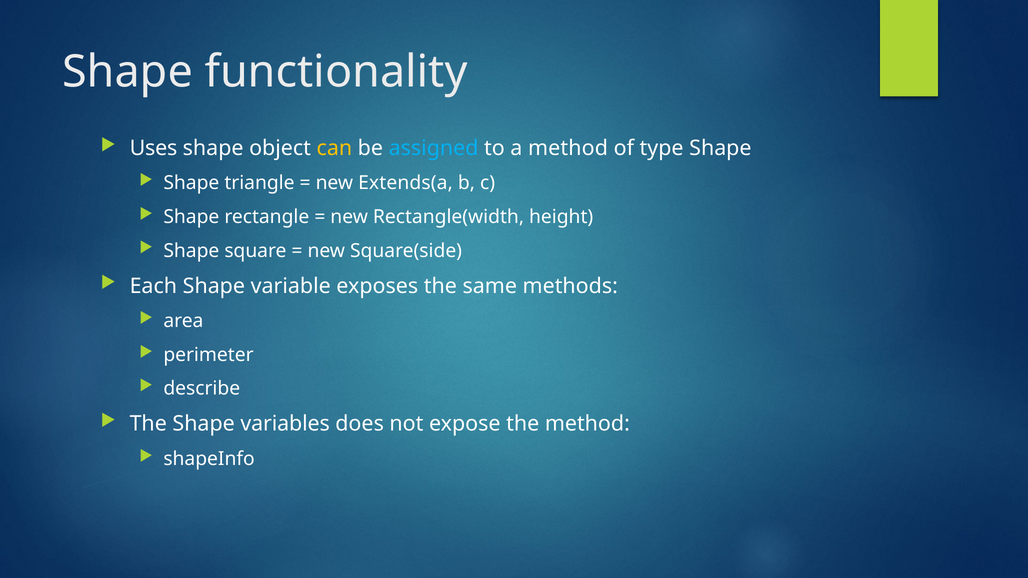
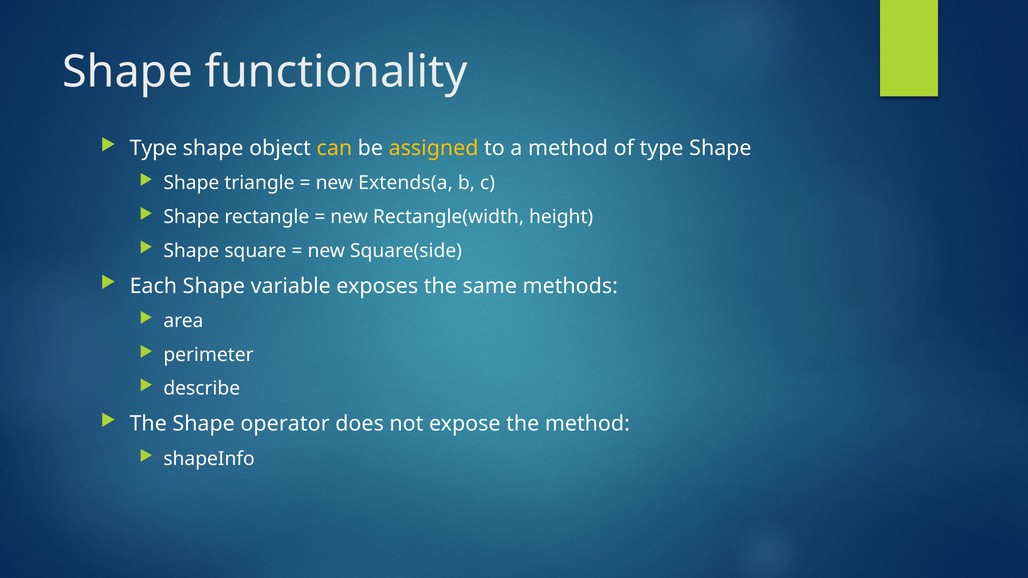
Uses: Uses -> Type (153, 148)
assigned colour: light blue -> yellow (434, 148)
variables: variables -> operator (285, 424)
